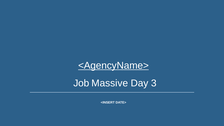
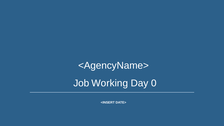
<AgencyName> underline: present -> none (113, 65)
Massive: Massive -> Working (110, 83)
3: 3 -> 0 (154, 83)
